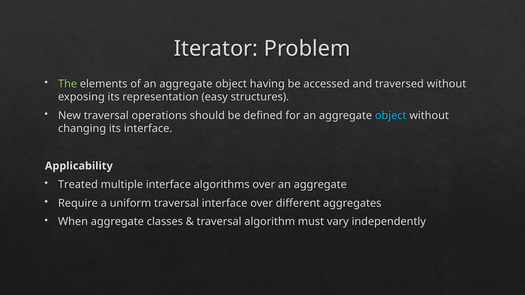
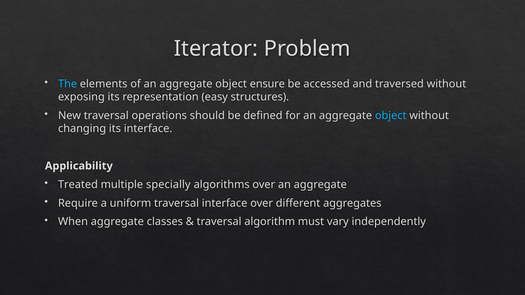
The colour: light green -> light blue (68, 84)
having: having -> ensure (267, 84)
multiple interface: interface -> specially (168, 185)
